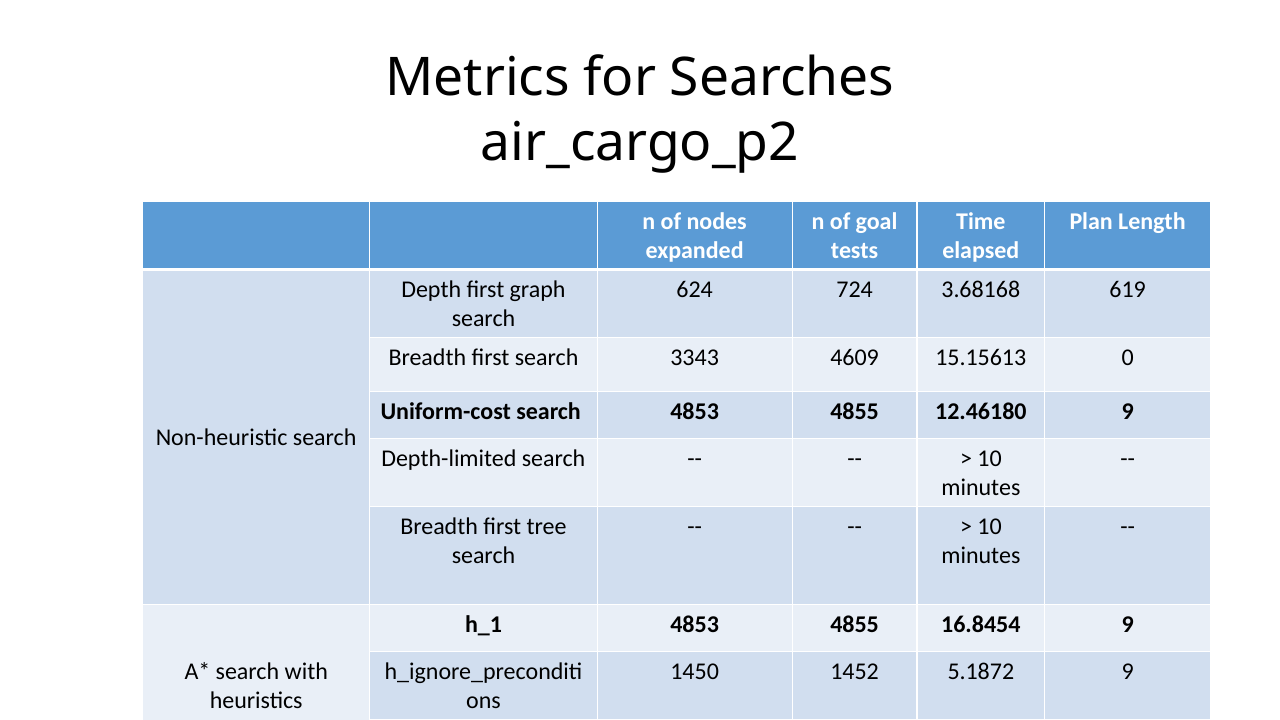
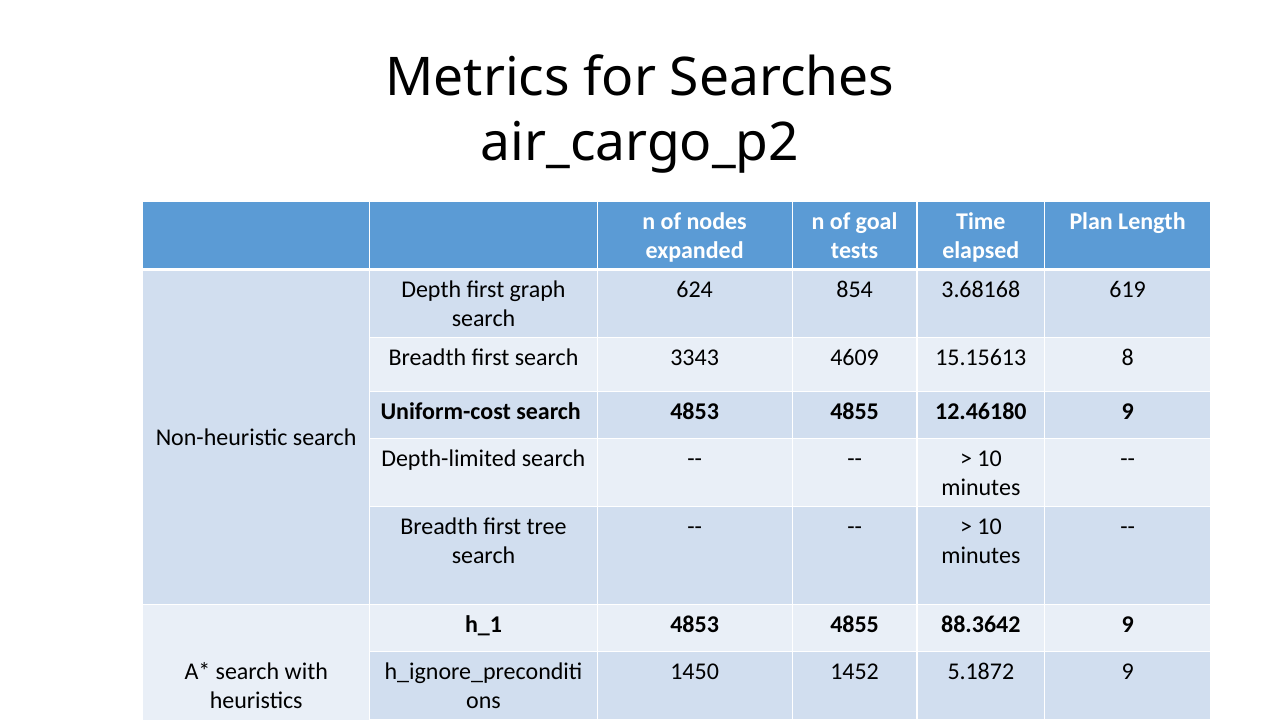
724: 724 -> 854 (855, 289)
0: 0 -> 8 (1128, 358)
16.8454: 16.8454 -> 88.3642 (981, 624)
